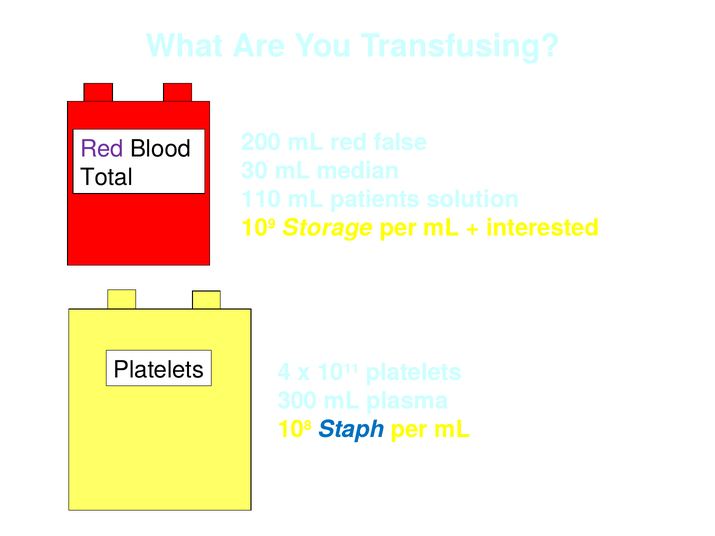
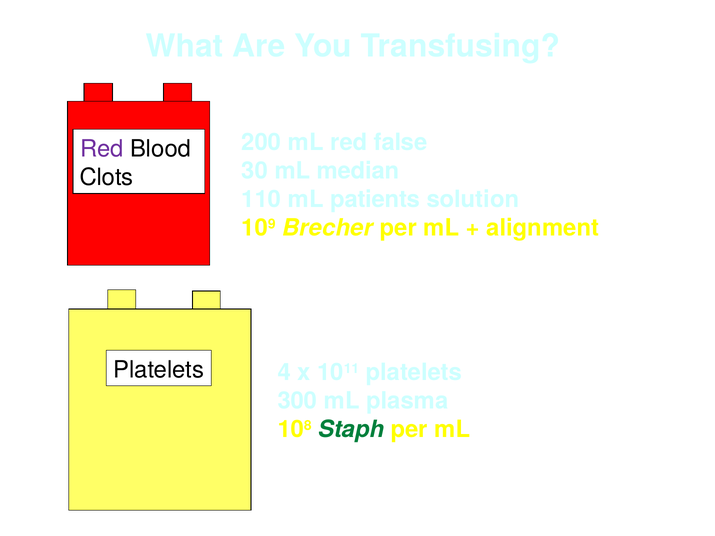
Total: Total -> Clots (107, 177)
Storage: Storage -> Brecher (328, 228)
interested: interested -> alignment (543, 228)
Staph colour: blue -> green (351, 430)
